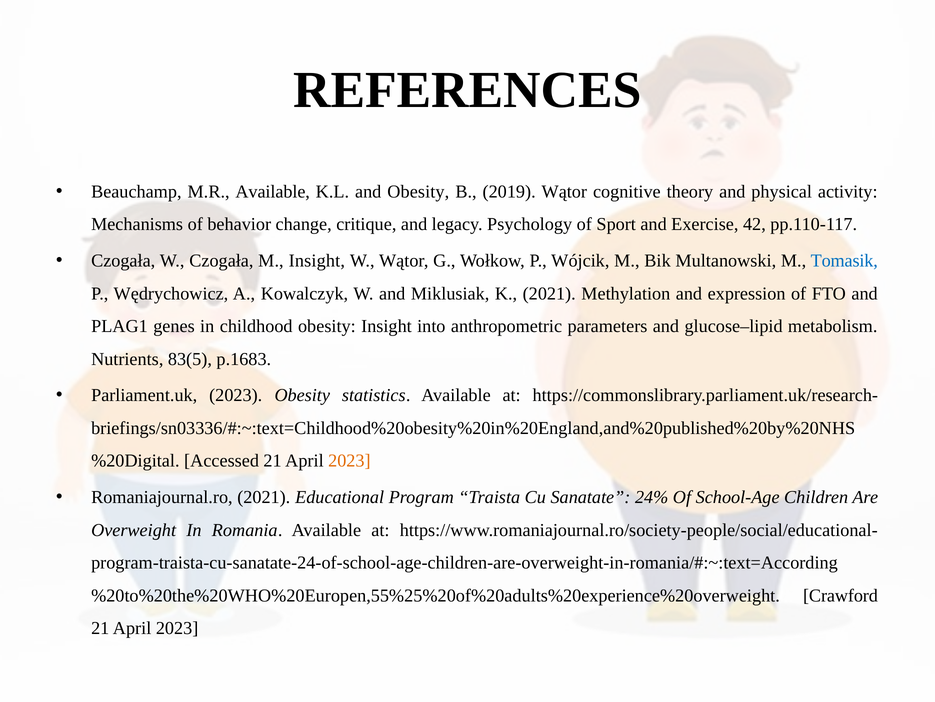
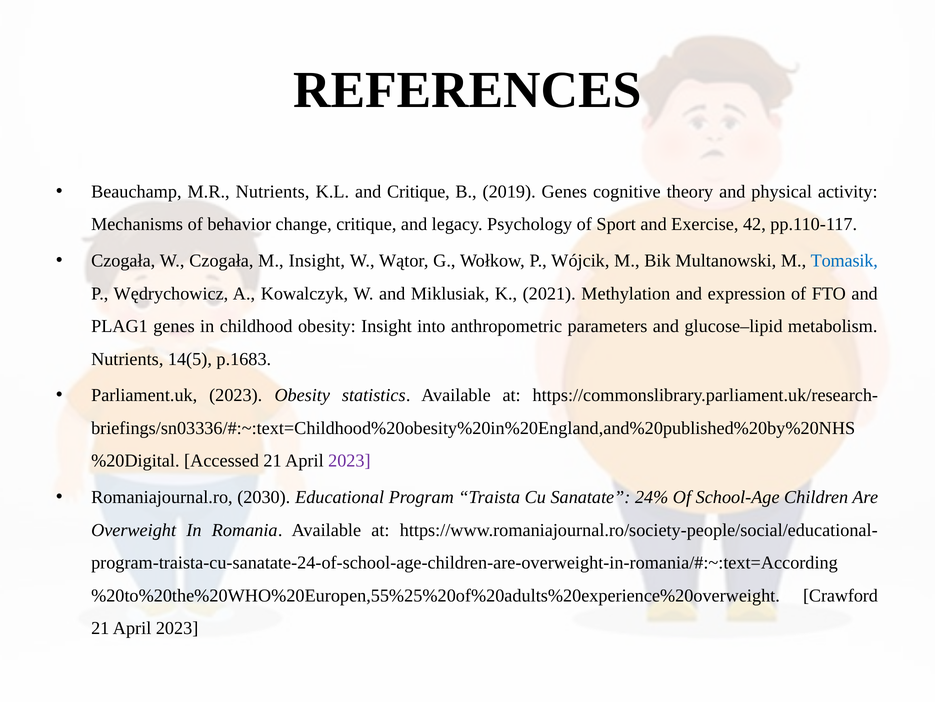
M.R Available: Available -> Nutrients (273, 191)
and Obesity: Obesity -> Critique (418, 191)
2019 Wątor: Wątor -> Genes (564, 191)
83(5: 83(5 -> 14(5 (190, 359)
2023 colour: orange -> purple (349, 460)
Romaniajournal.ro 2021: 2021 -> 2030 (264, 497)
